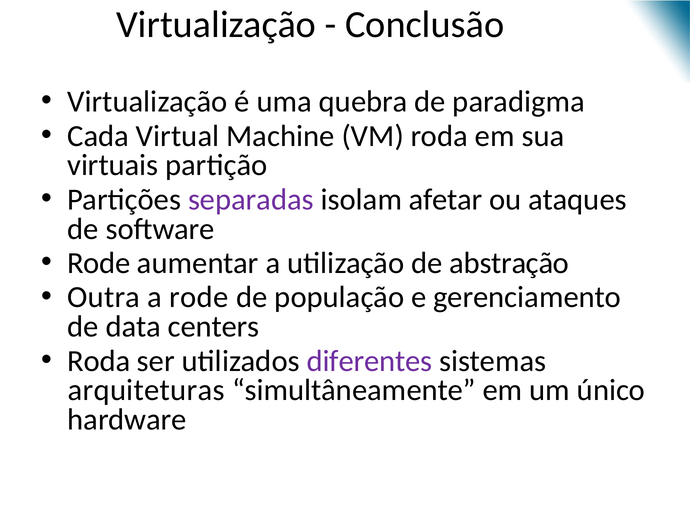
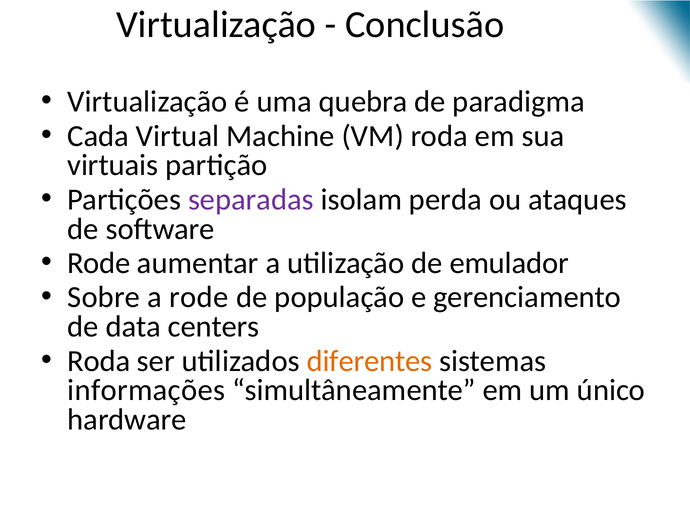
afetar: afetar -> perda (446, 200)
abstração: abstração -> emulador (509, 263)
Outra: Outra -> Sobre (104, 298)
diferentes colour: purple -> orange (369, 361)
arquiteturas: arquiteturas -> informações (146, 391)
